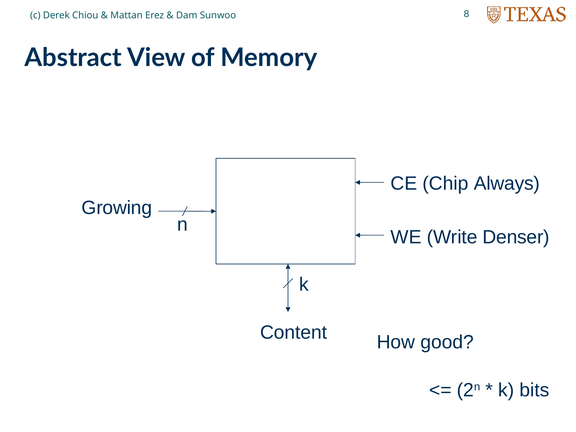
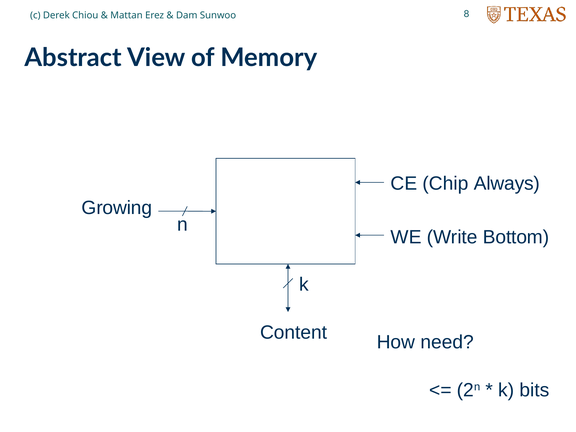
Denser: Denser -> Bottom (516, 237)
good: good -> need (447, 342)
